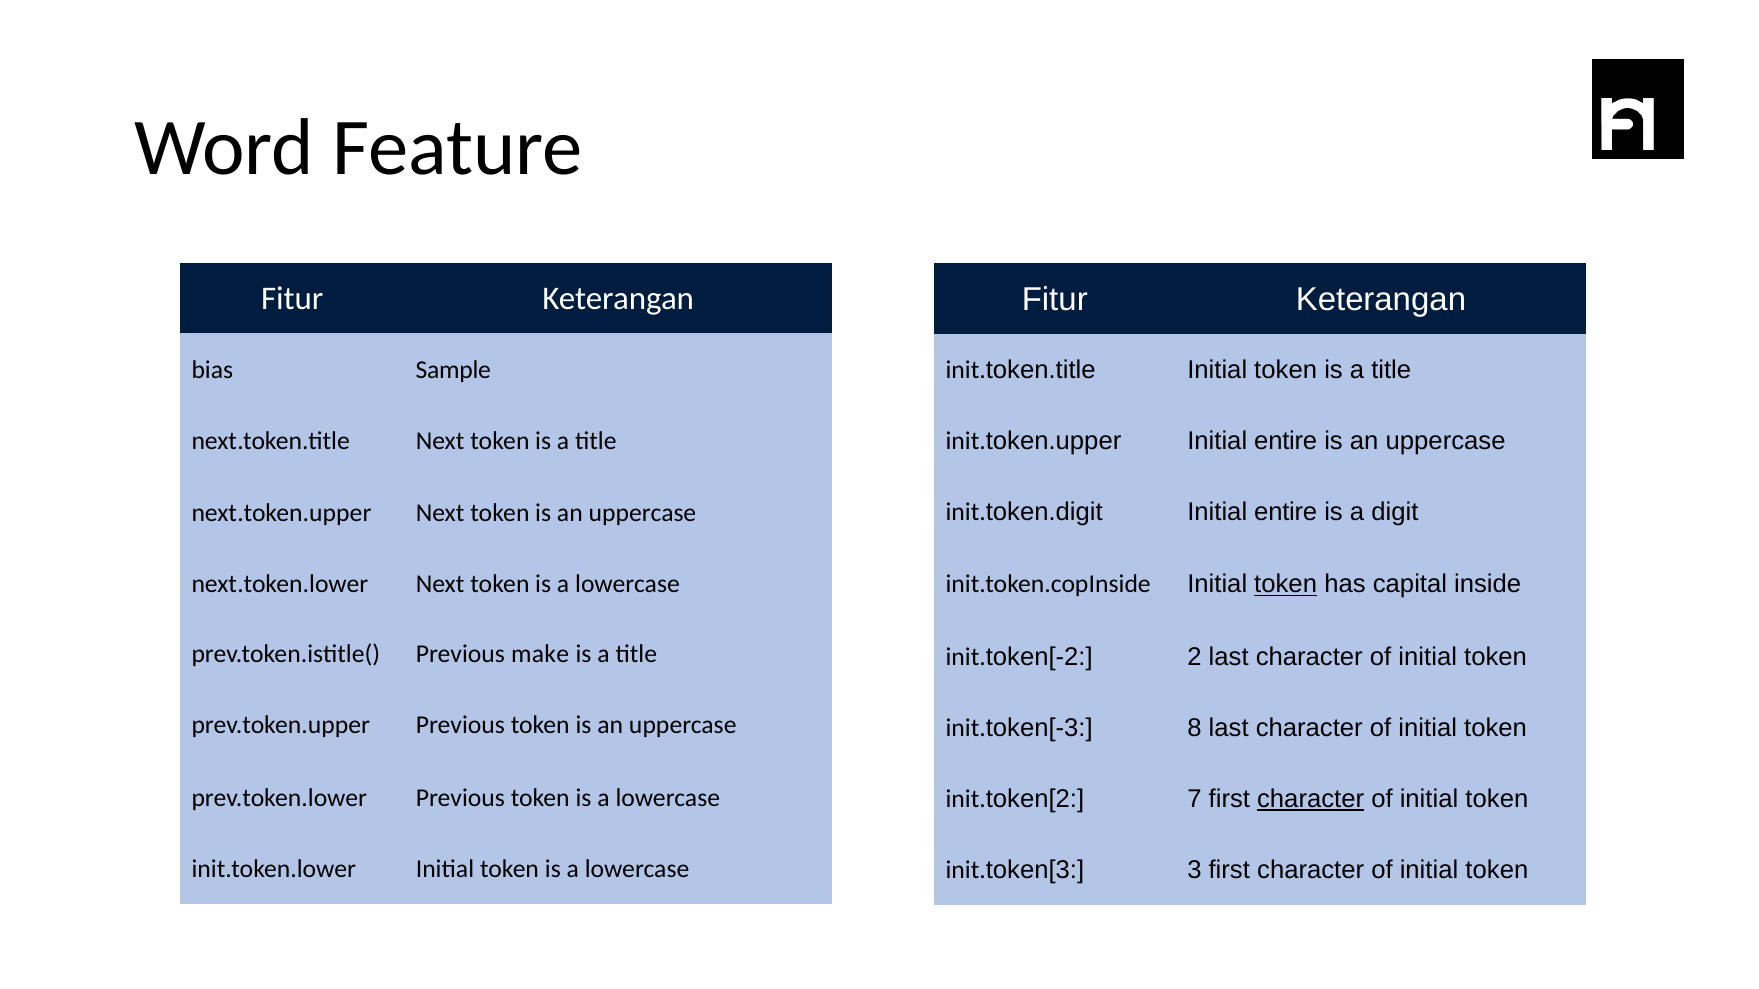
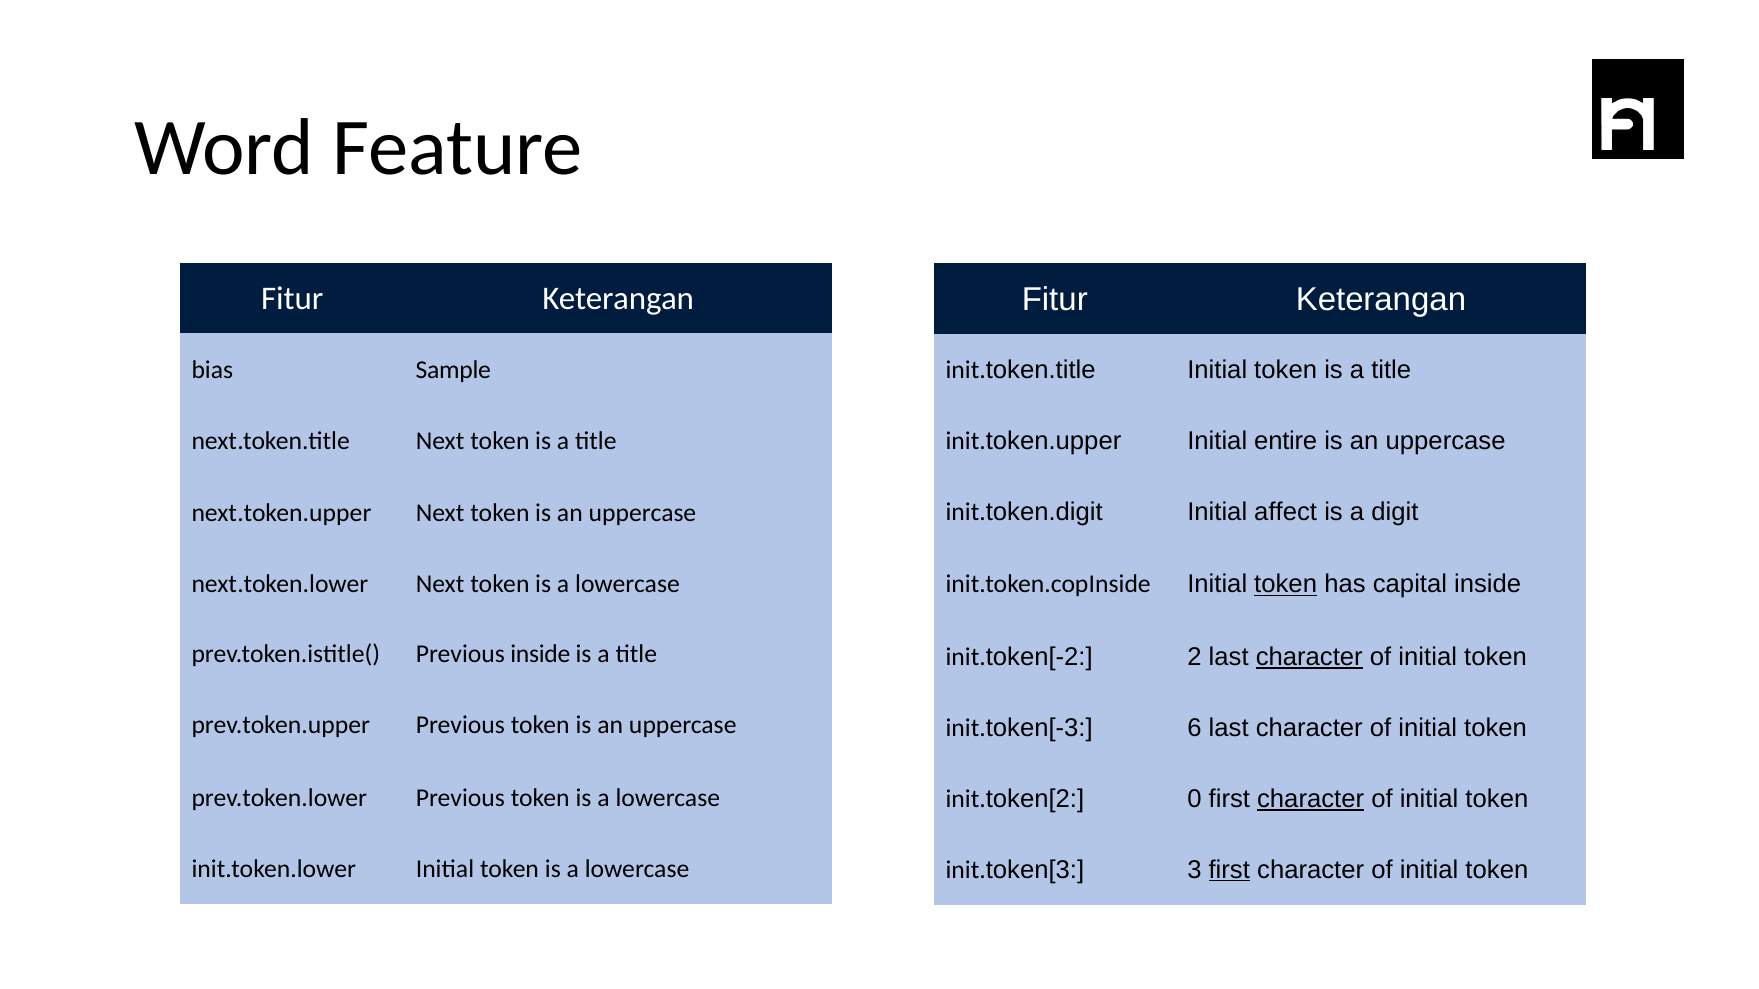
init.token.digit Initial entire: entire -> affect (1286, 512)
Previous make: make -> inside (540, 654)
character underline: none -> present (1309, 657)
8: 8 -> 6 (1194, 728)
7: 7 -> 0 (1194, 799)
first underline: none -> present (1229, 870)
